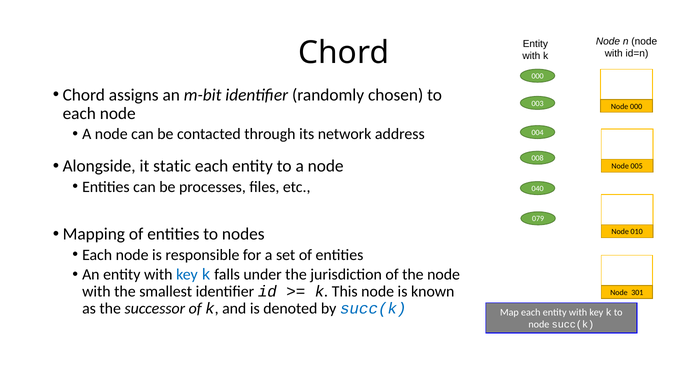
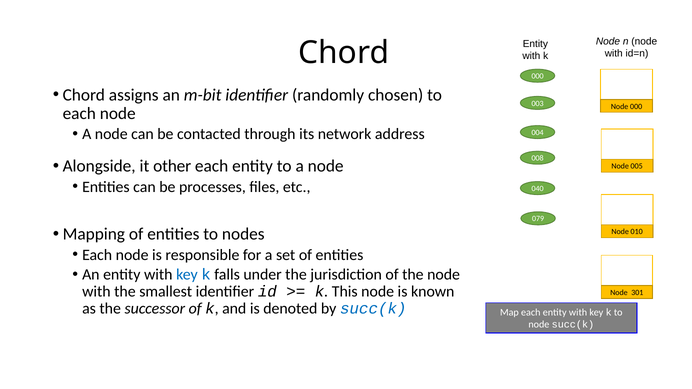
static: static -> other (172, 166)
